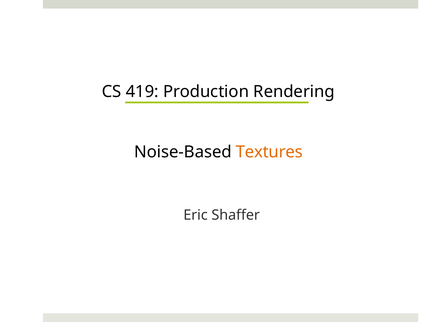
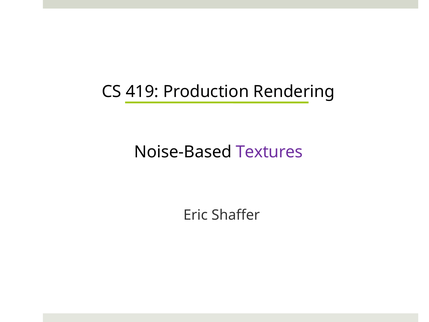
Textures colour: orange -> purple (269, 152)
